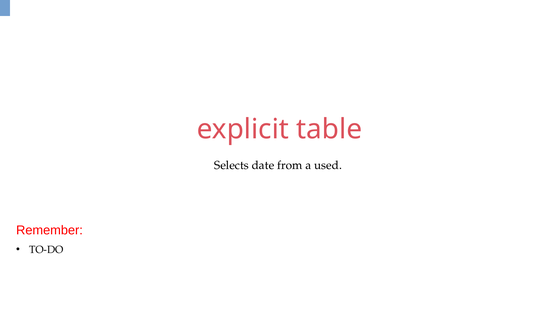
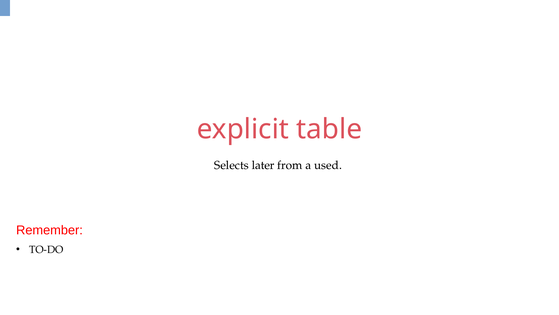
date: date -> later (263, 165)
